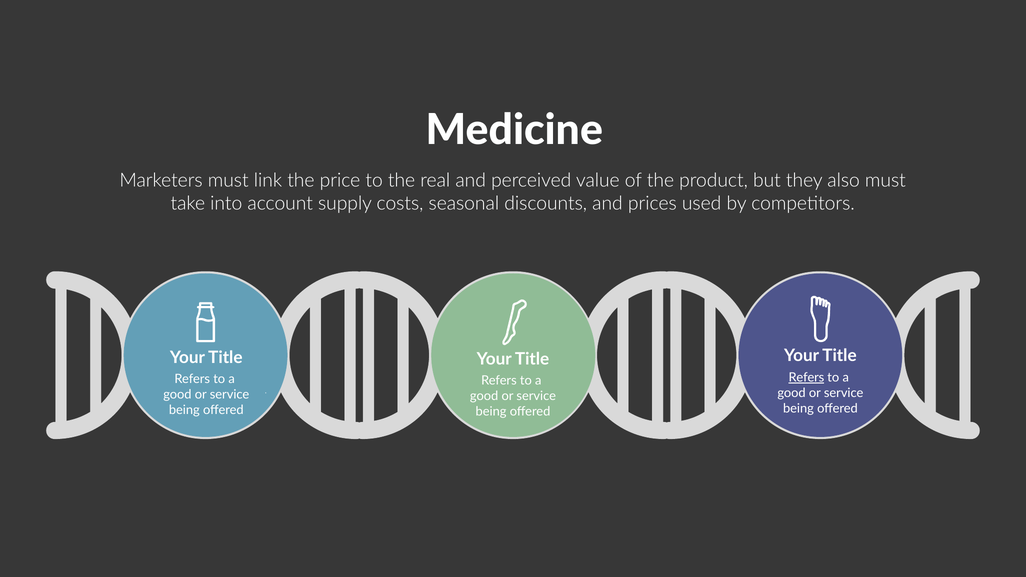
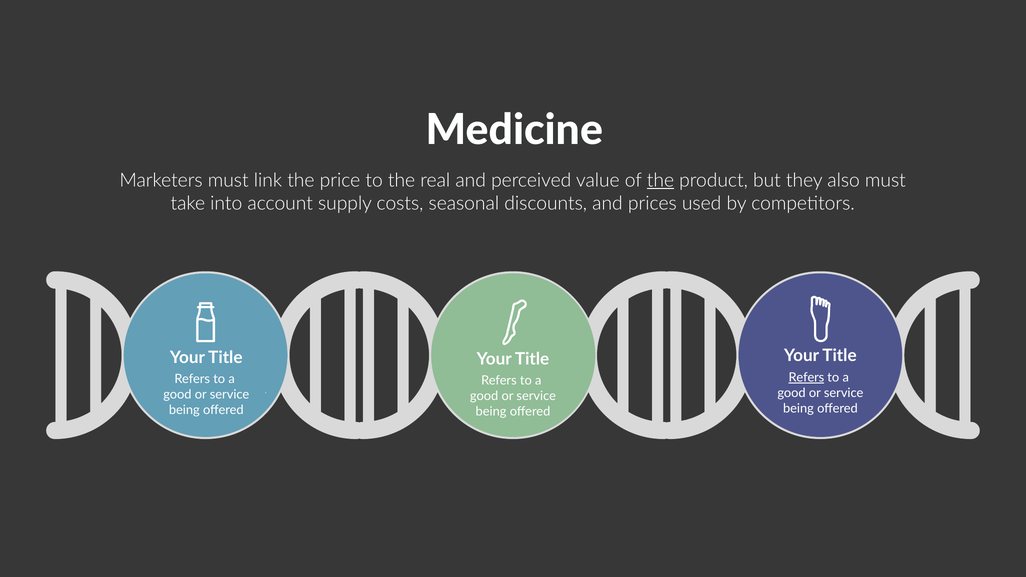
the underline: none -> present (660, 180)
